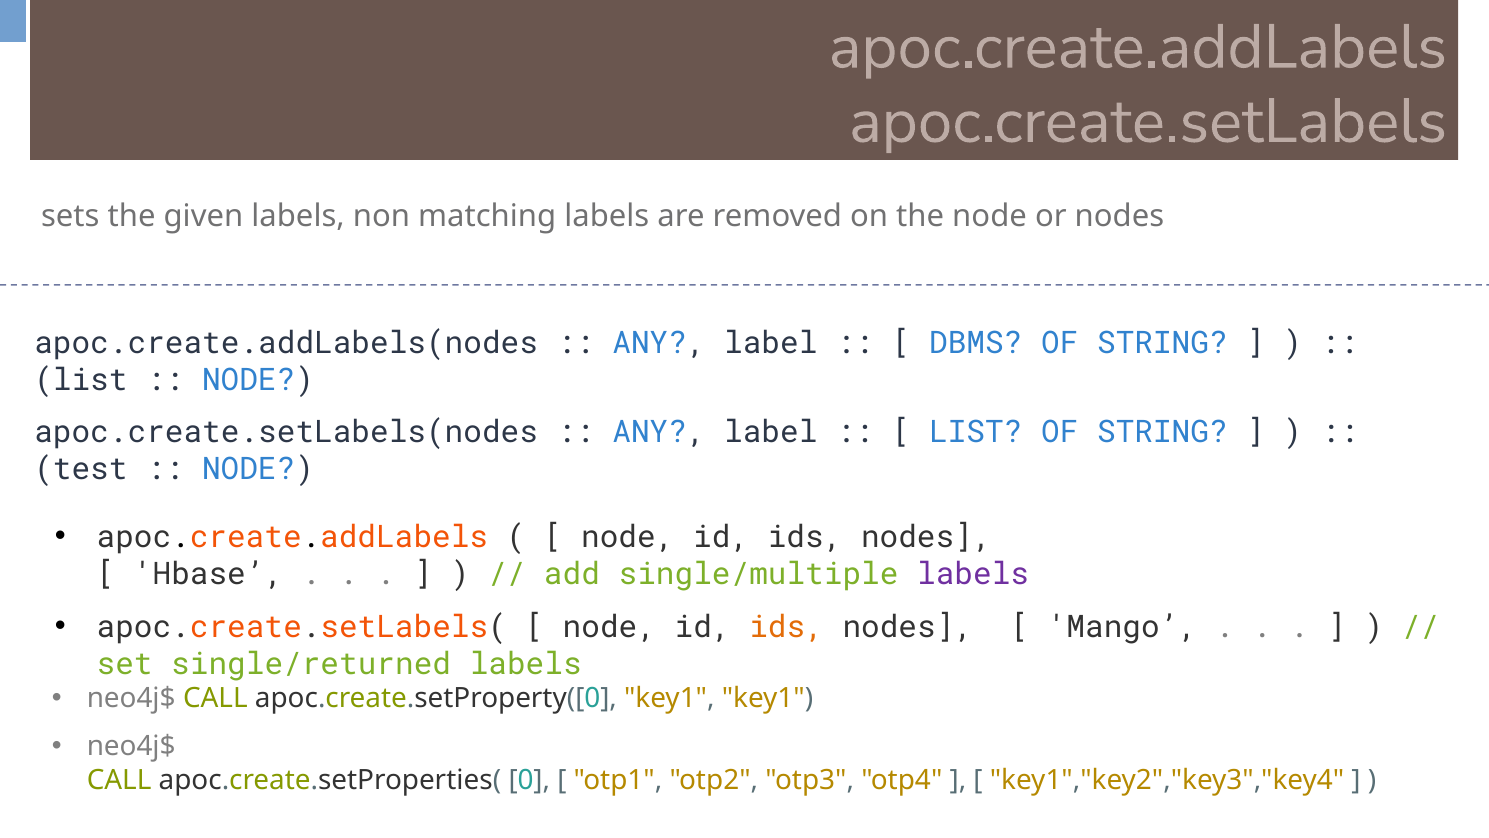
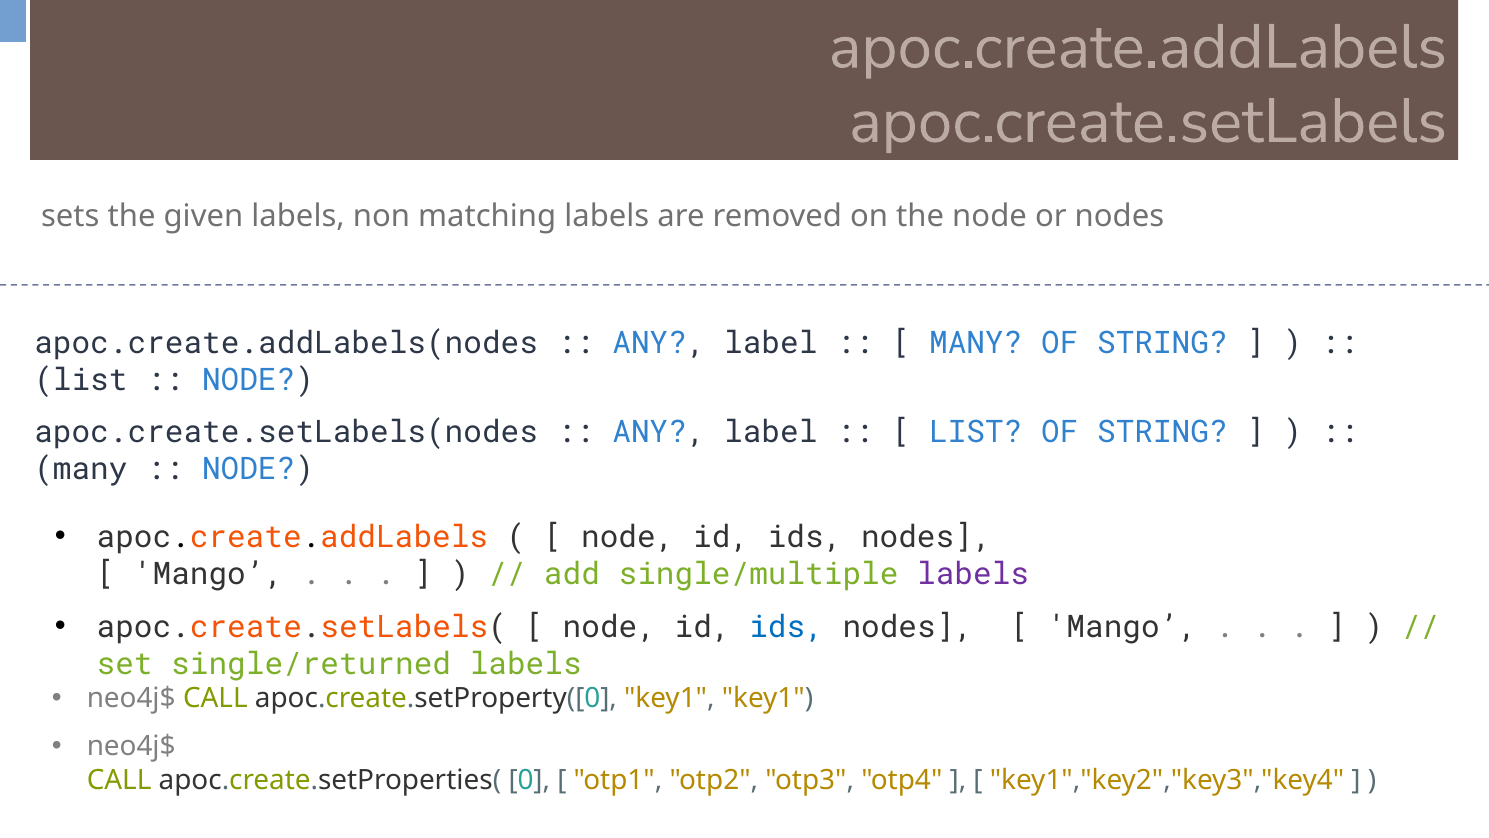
DBMS: DBMS -> MANY (976, 343)
test: test -> many (81, 469)
Hbase: Hbase -> Mango (209, 574)
ids colour: orange -> blue (787, 627)
